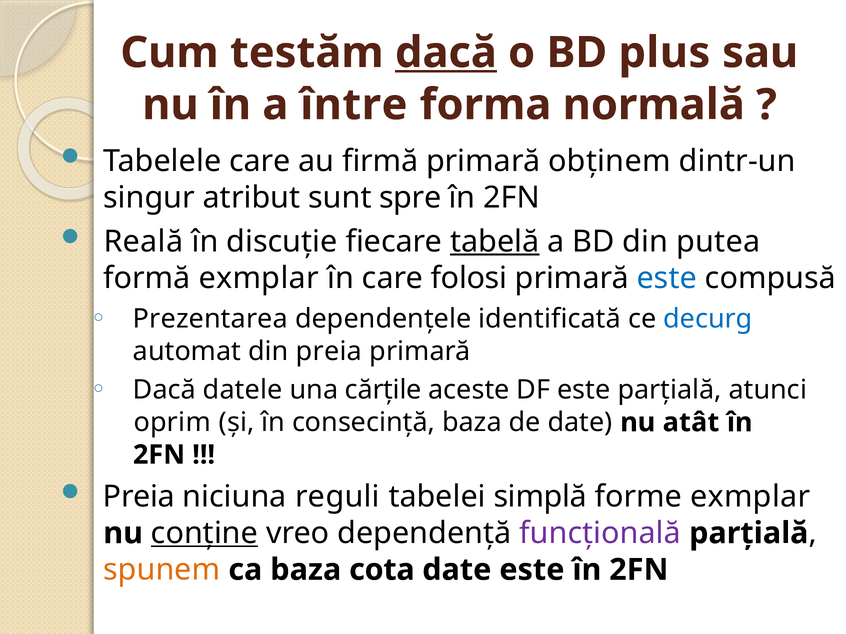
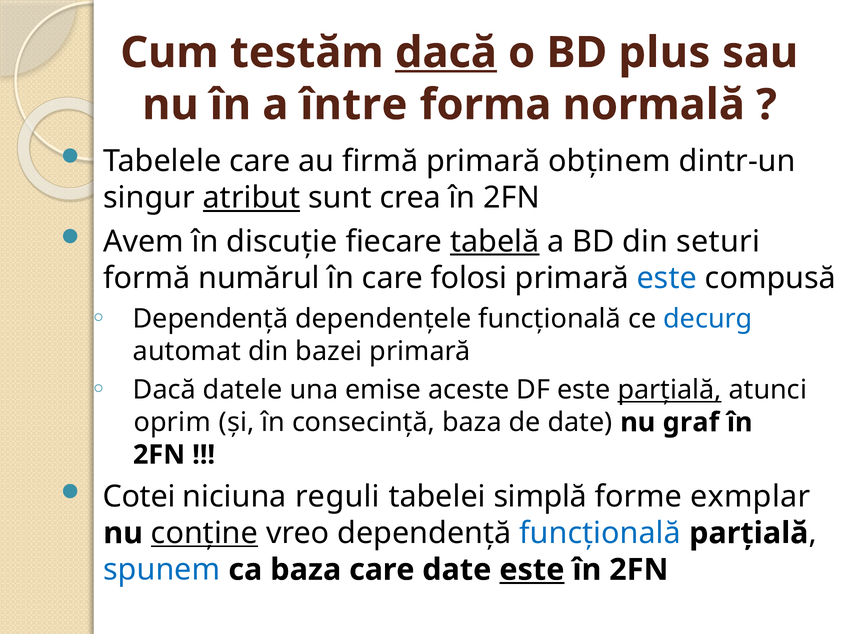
atribut underline: none -> present (252, 198)
spre: spre -> crea (410, 198)
Reală: Reală -> Avem (144, 242)
putea: putea -> seturi (718, 242)
formă exmplar: exmplar -> numărul (259, 278)
Prezentarea: Prezentarea -> Dependenţă (211, 319)
dependenţele identificată: identificată -> funcţională (550, 319)
din preia: preia -> bazei (329, 351)
cărţile: cărţile -> emise (383, 390)
parţială underline: none -> present (670, 390)
atât: atât -> graf (691, 423)
Preia: Preia -> Cotei (139, 497)
funcţională colour: purple -> blue (600, 534)
spunem colour: orange -> blue (162, 570)
baza cota: cota -> care (382, 570)
este underline: none -> present (532, 570)
